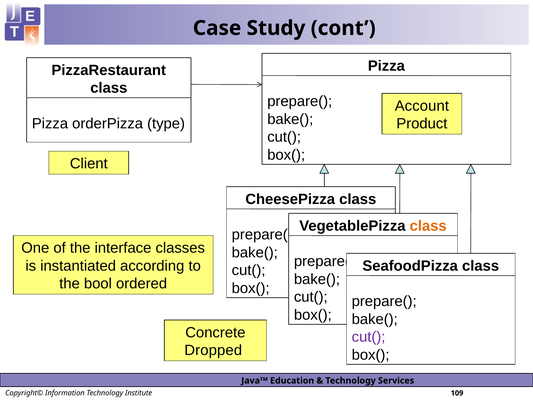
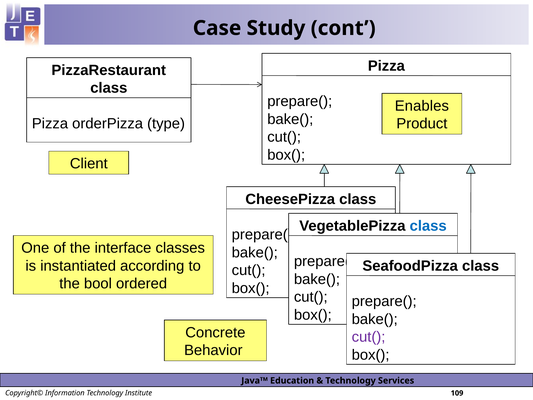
Account: Account -> Enables (422, 106)
class colour: orange -> blue (428, 226)
Dropped: Dropped -> Behavior (213, 350)
